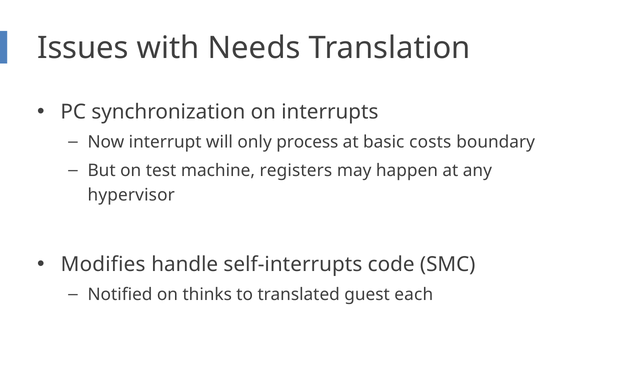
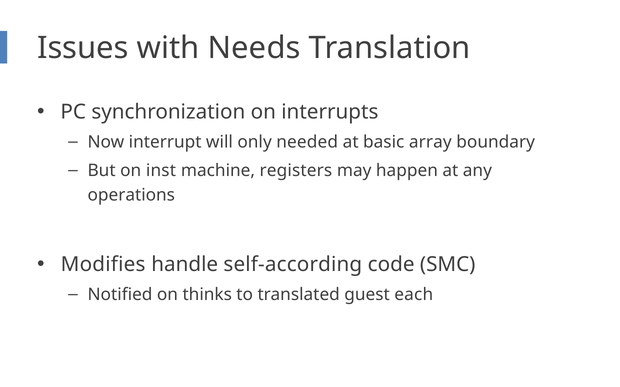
process: process -> needed (307, 142)
costs: costs -> array (430, 142)
test: test -> inst (161, 171)
hypervisor: hypervisor -> operations (131, 195)
self-interrupts: self-interrupts -> self-according (293, 265)
